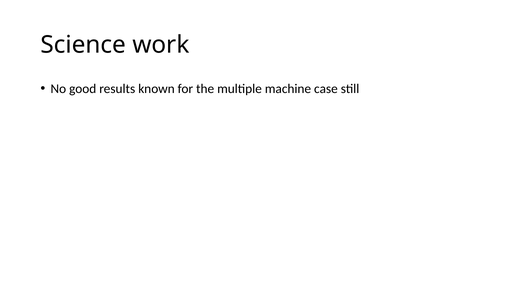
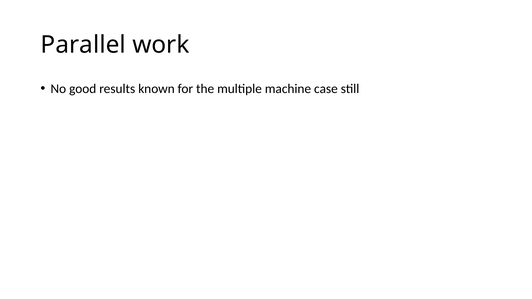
Science: Science -> Parallel (83, 45)
